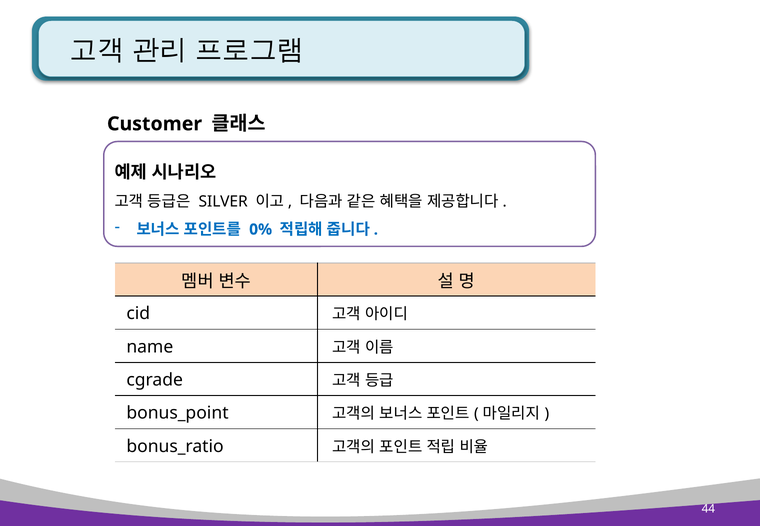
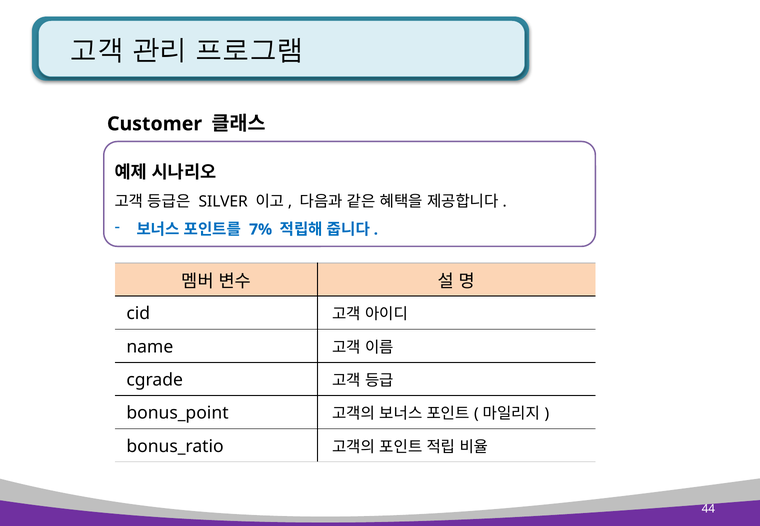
0%: 0% -> 7% (261, 230)
